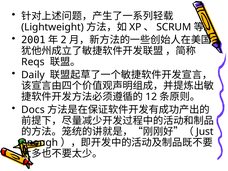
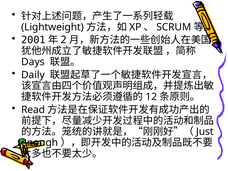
Reqs: Reqs -> Days (33, 62)
Docs: Docs -> Read (33, 110)
